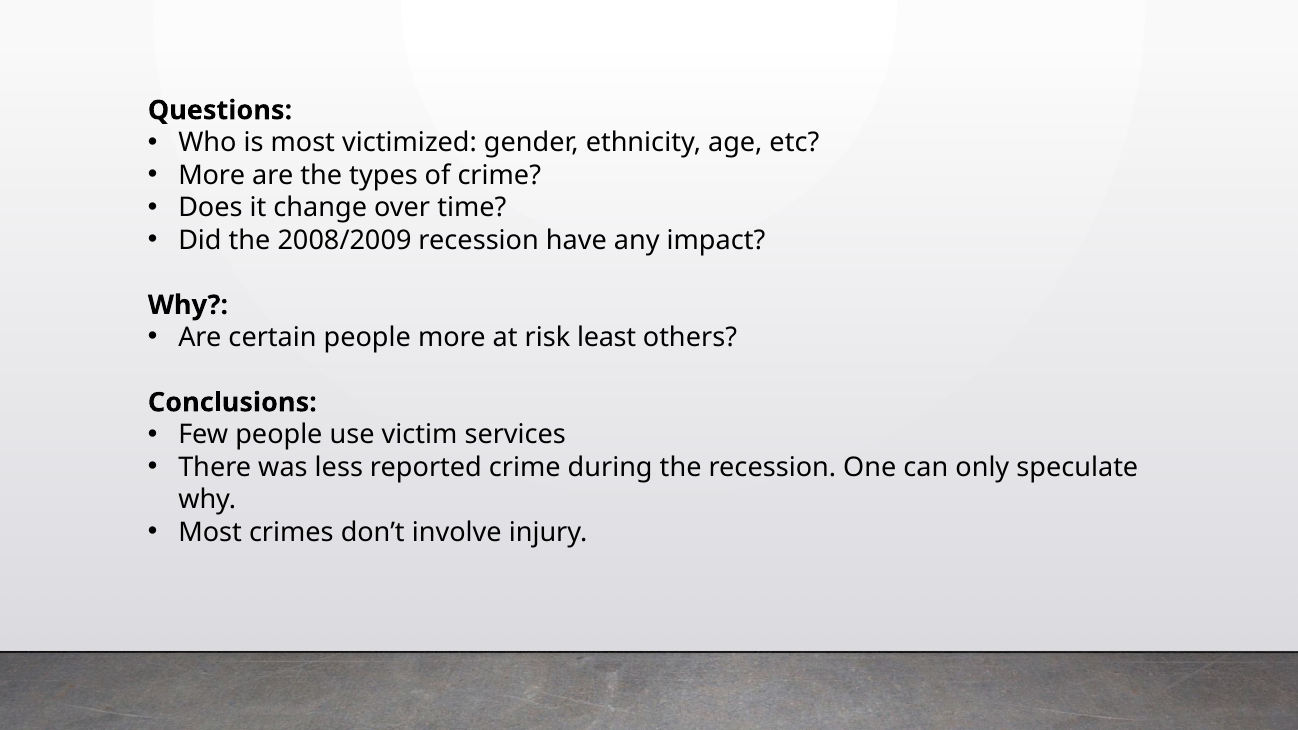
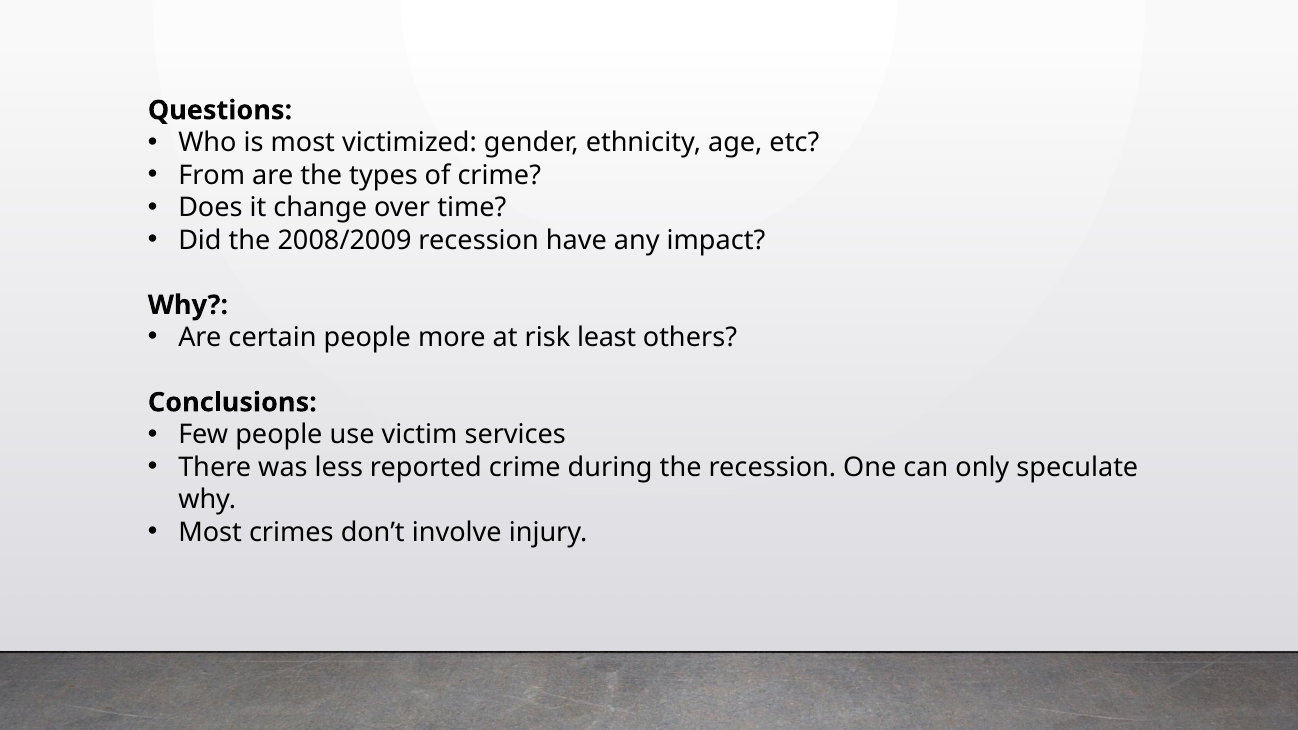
More: More -> From (212, 175)
